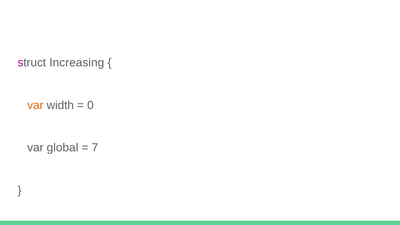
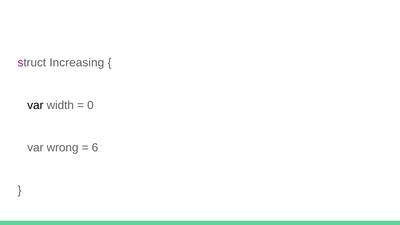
var colour: orange -> black (35, 105)
global: global -> wrong (63, 148)
7: 7 -> 6 (95, 148)
